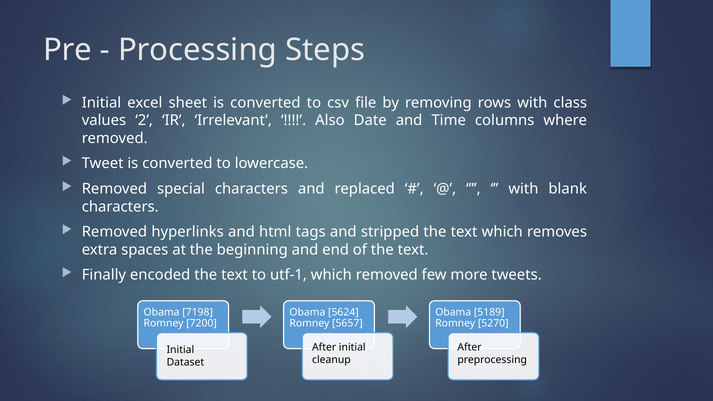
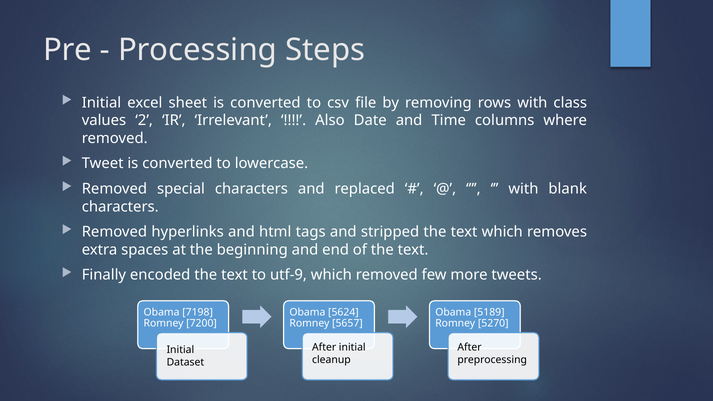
utf-1: utf-1 -> utf-9 (288, 275)
